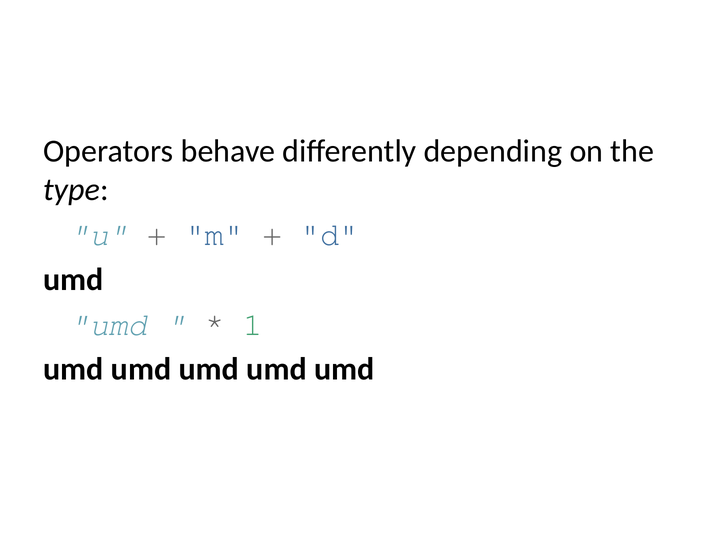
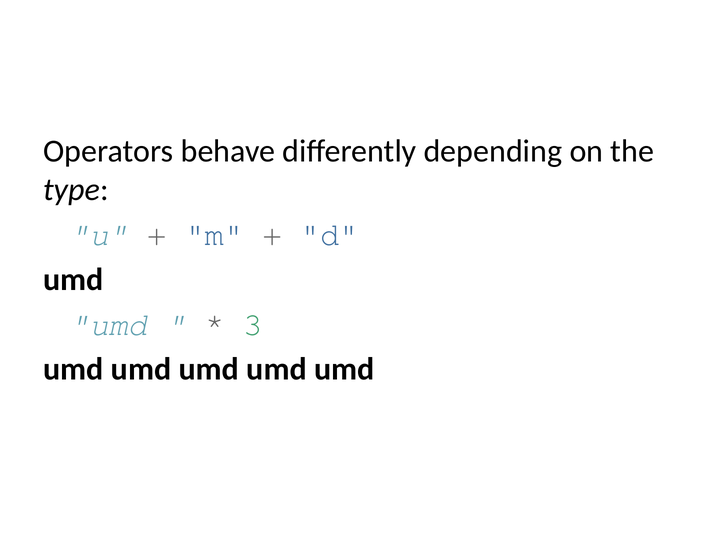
1: 1 -> 3 (253, 324)
